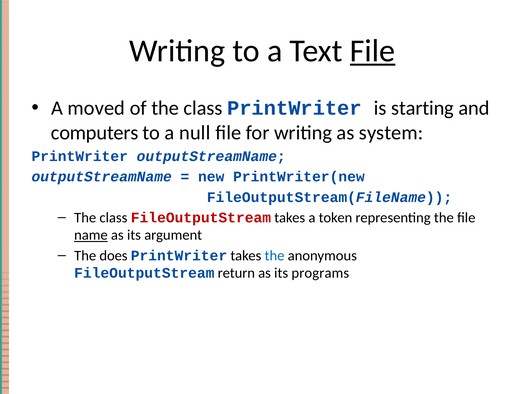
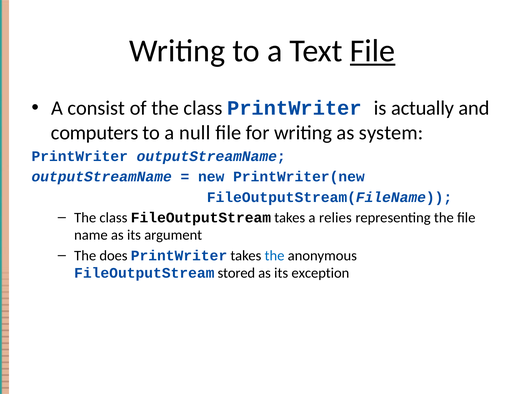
moved: moved -> consist (96, 108)
starting: starting -> actually (423, 108)
FileOutputStream colour: red -> black (201, 217)
token: token -> relies (335, 217)
name underline: present -> none (91, 235)
return: return -> stored (236, 273)
programs: programs -> exception (320, 273)
